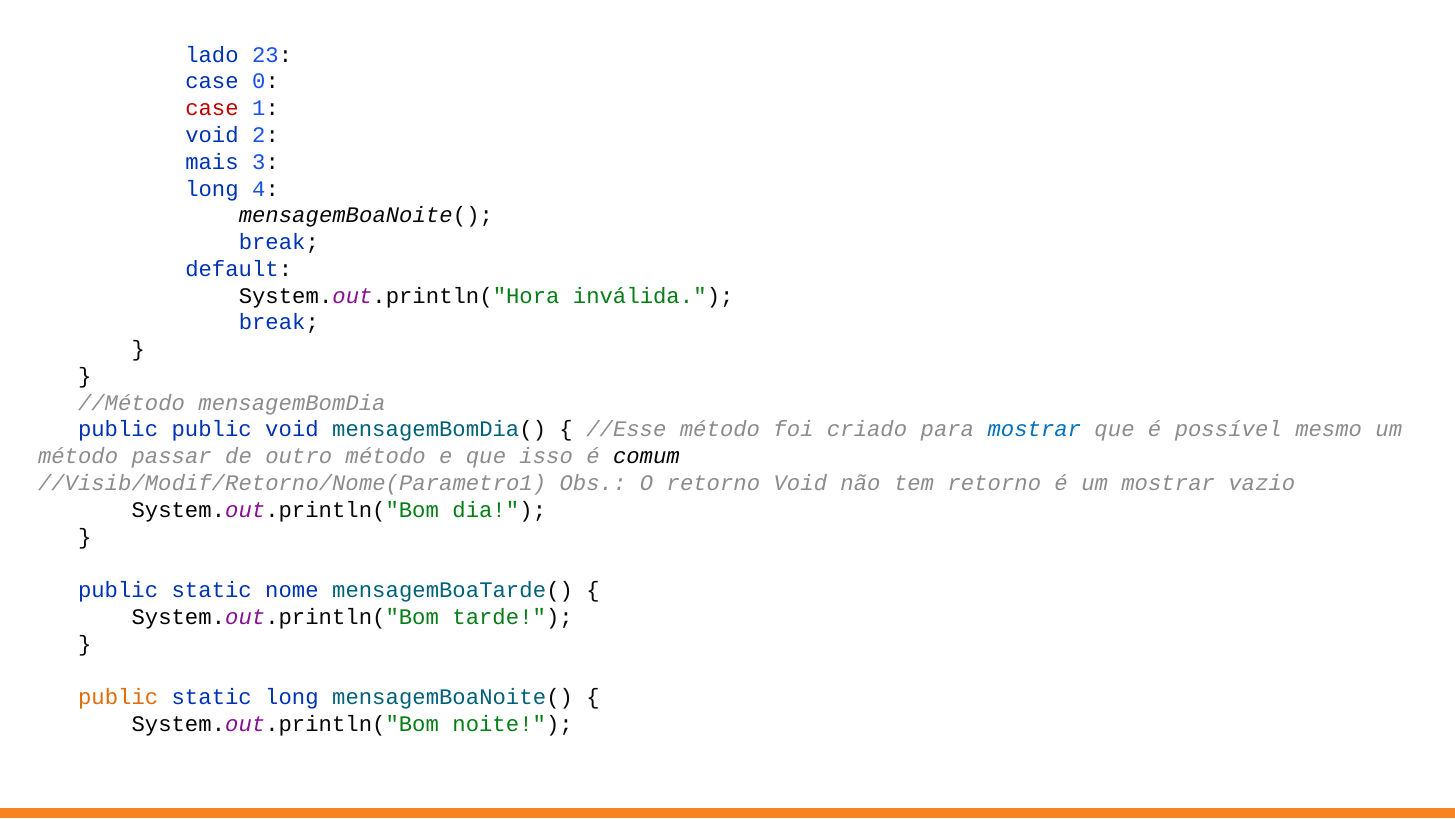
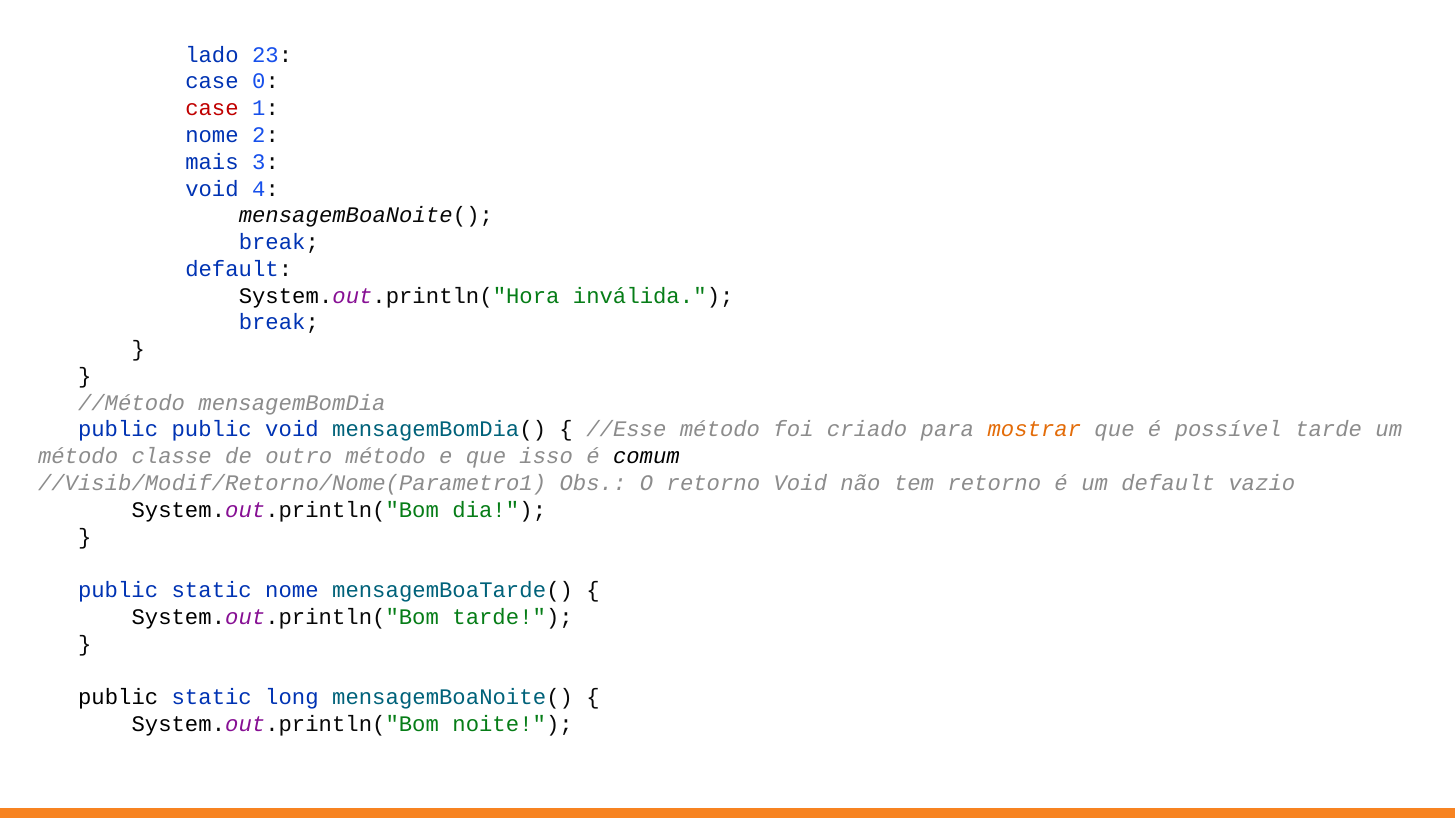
void: void -> nome (212, 135)
long: long -> void (212, 189)
mostrar colour: blue -> orange (1034, 429)
possível mesmo: mesmo -> tarde (1329, 429)
passar: passar -> classe (172, 456)
um mostrar: mostrar -> default (1168, 483)
public colour: orange -> black (118, 697)
